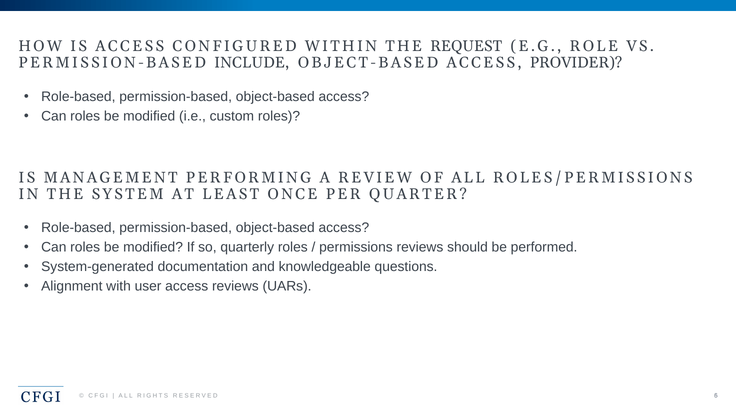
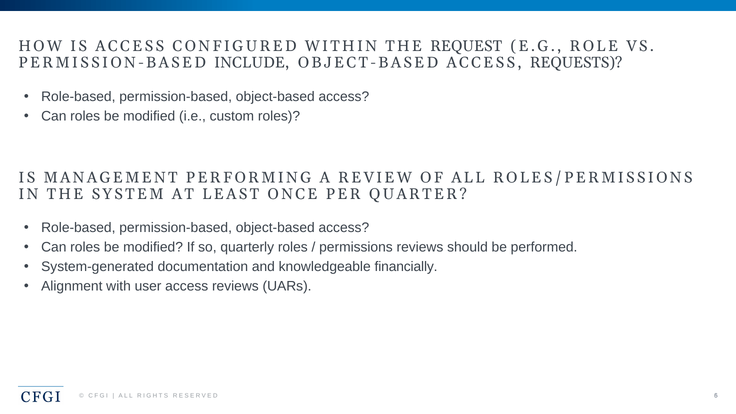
PROVIDER: PROVIDER -> REQUESTS (576, 63)
questions: questions -> financially (406, 267)
